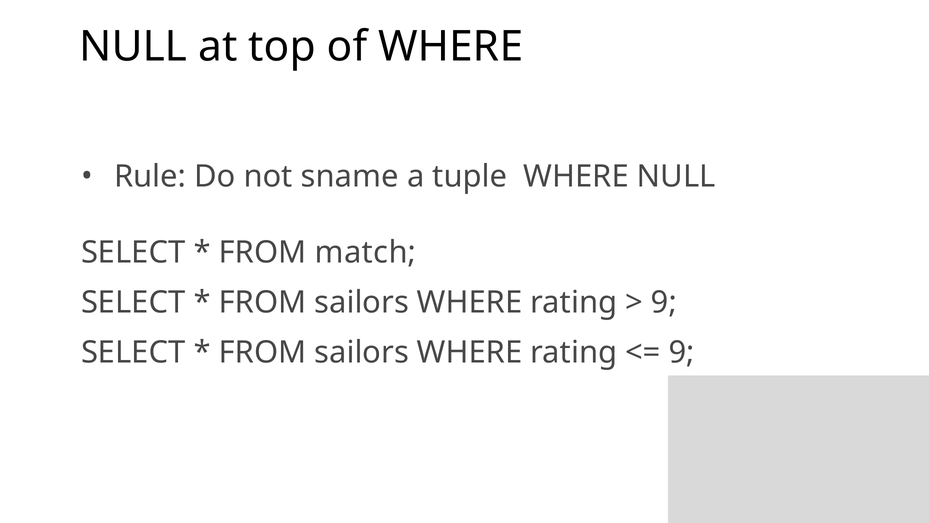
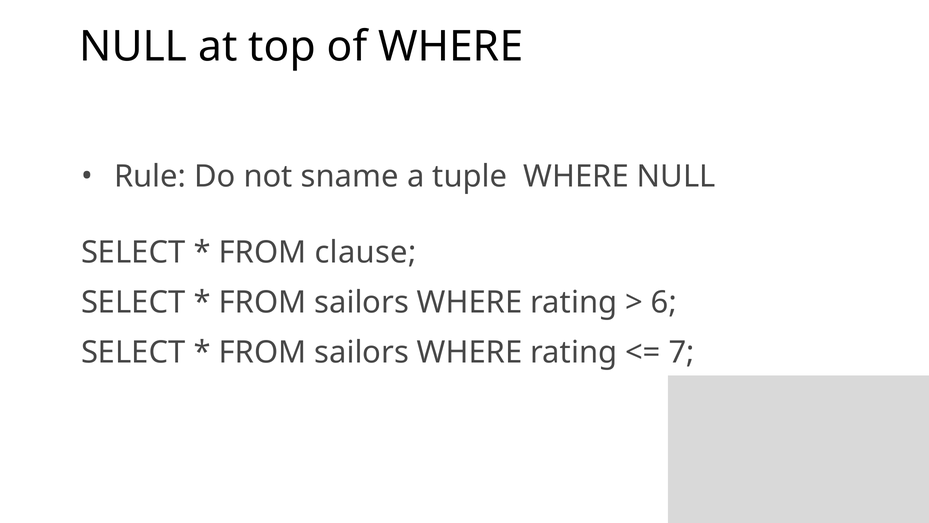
match: match -> clause (366, 252)
9: 9 -> 6 (664, 302)
9: 9 -> 7 (682, 352)
